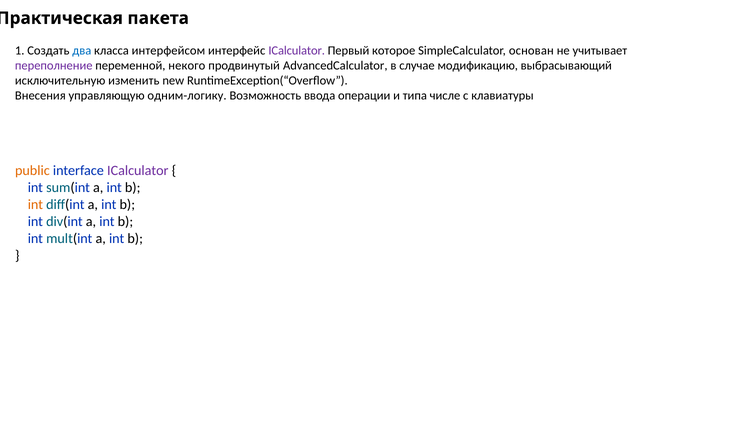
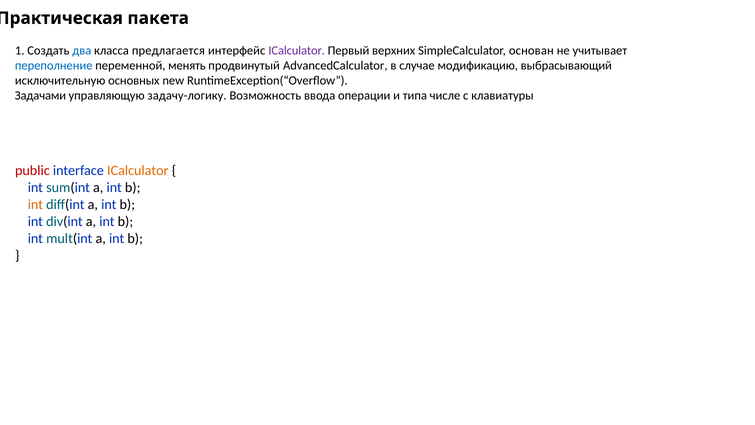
интерфейсом: интерфейсом -> предлагается (168, 50)
которое: которое -> верхних (394, 50)
переполнение colour: purple -> blue (54, 66)
некого: некого -> менять (187, 66)
изменить: изменить -> основных (134, 81)
Внесения: Внесения -> Задачами (40, 96)
одним-логику: одним-логику -> задачу-логику (187, 96)
public colour: orange -> red (32, 170)
ICalculator colour: purple -> orange (138, 170)
